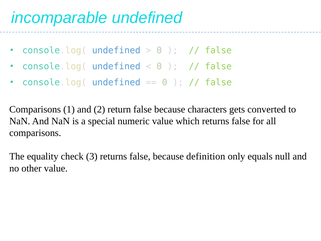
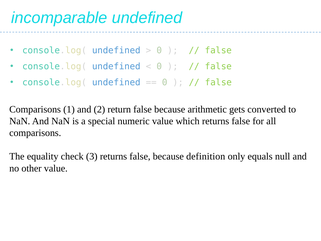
characters: characters -> arithmetic (207, 109)
